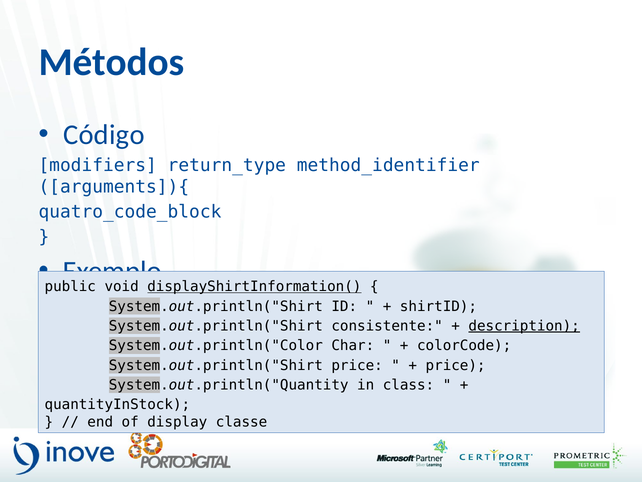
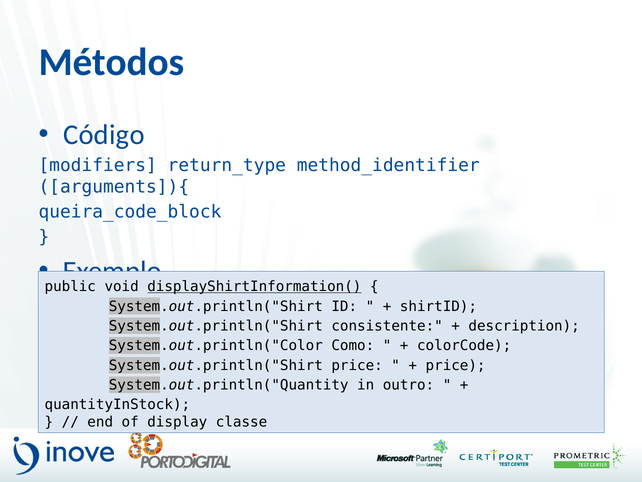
quatro_code_block: quatro_code_block -> queira_code_block (130, 212)
description underline: present -> none (524, 326)
Char: Char -> Como (353, 345)
class: class -> outro (408, 385)
